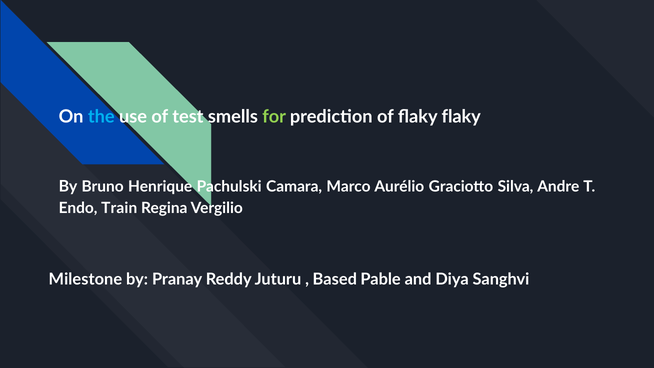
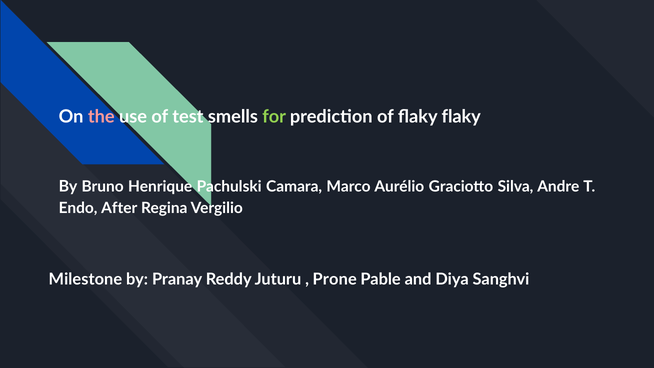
the colour: light blue -> pink (101, 117)
Train: Train -> After (119, 208)
Based: Based -> Prone (335, 279)
